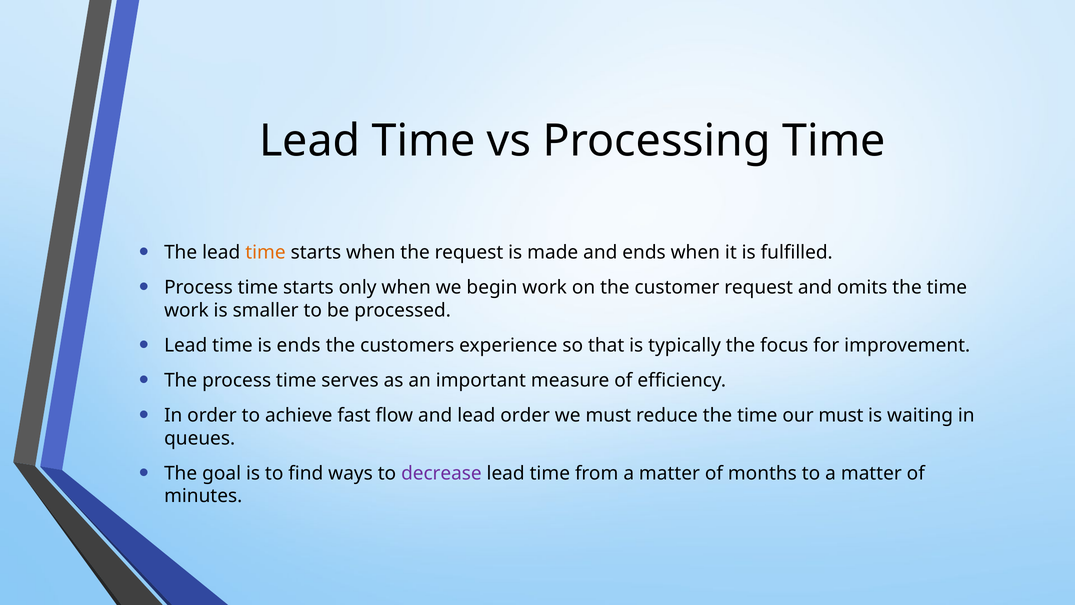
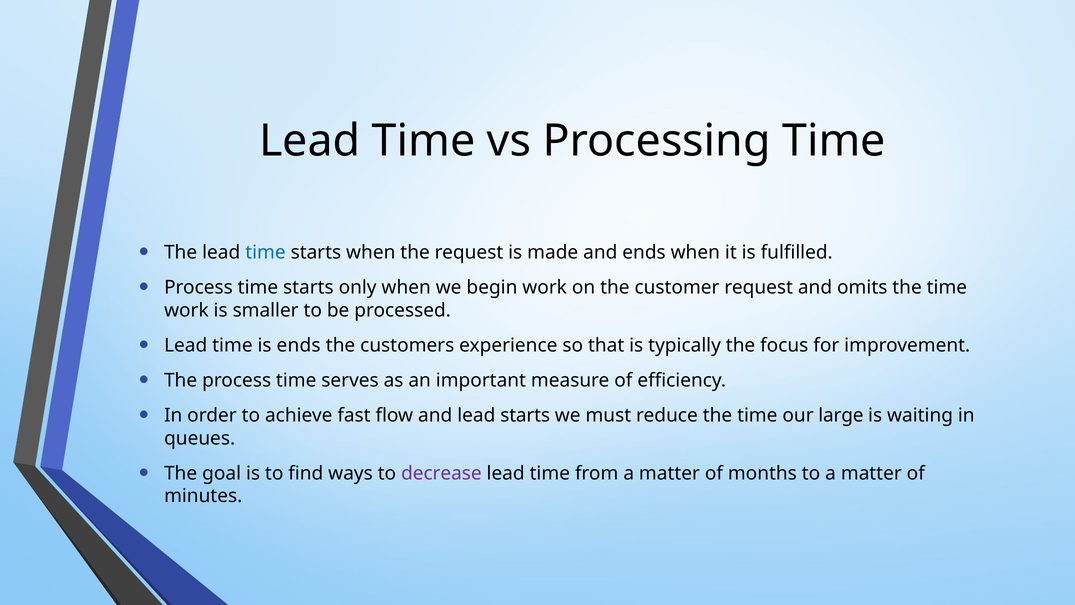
time colour: orange -> blue (265, 253)
lead order: order -> starts (525, 415)
our must: must -> large (841, 415)
